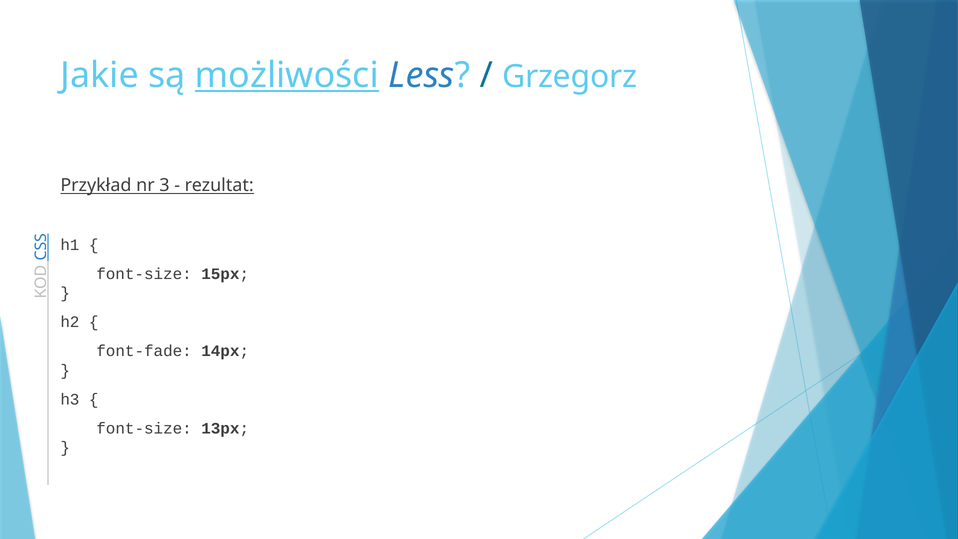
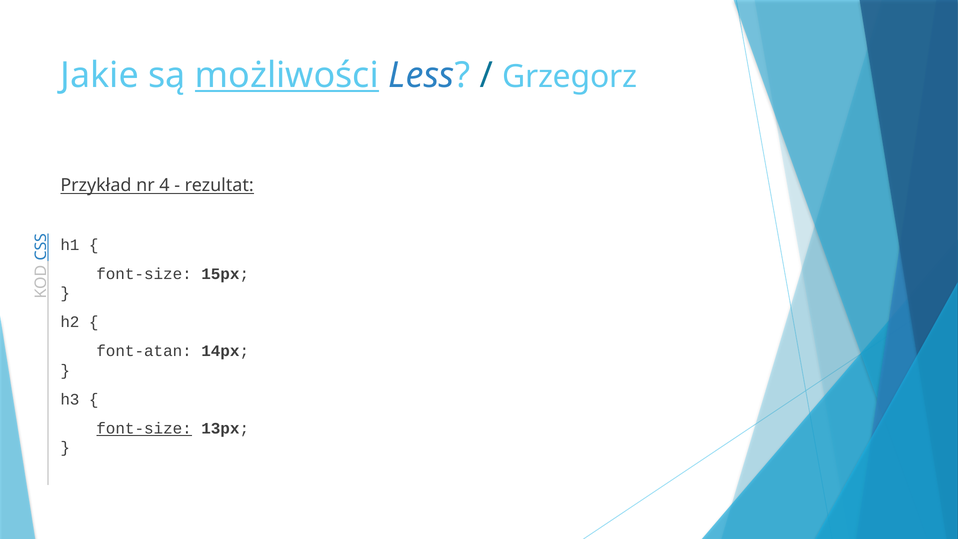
3: 3 -> 4 (164, 185)
font-fade: font-fade -> font-atan (144, 351)
font-size underline: none -> present (144, 428)
